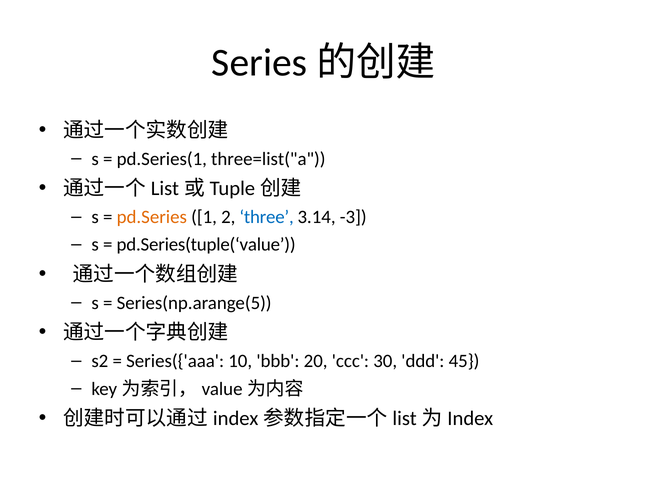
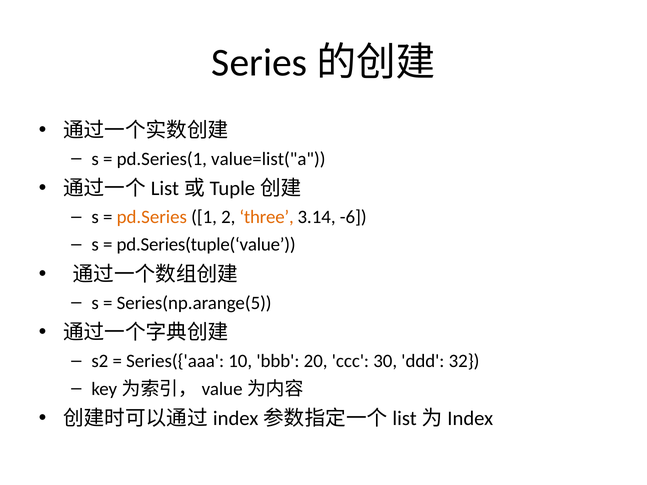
three=list("a: three=list("a -> value=list("a (268, 159)
three colour: blue -> orange (267, 217)
-3: -3 -> -6 (353, 217)
45: 45 -> 32 (464, 361)
